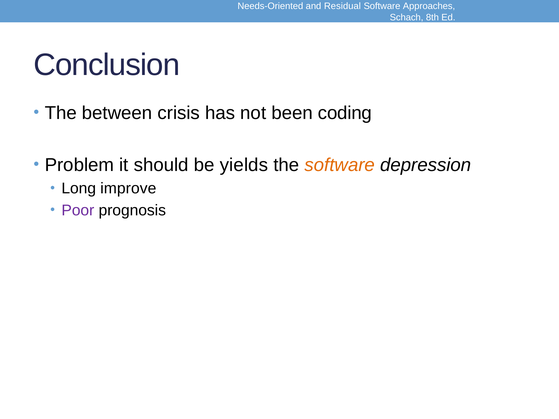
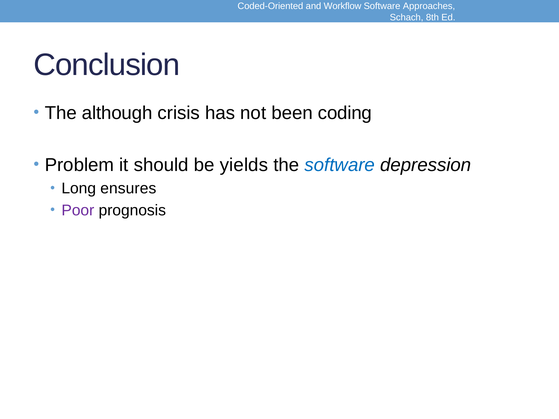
Needs-Oriented: Needs-Oriented -> Coded-Oriented (270, 6)
Residual: Residual -> Workflow (343, 6)
between: between -> although (117, 113)
software colour: orange -> blue (340, 165)
improve: improve -> ensures (128, 189)
